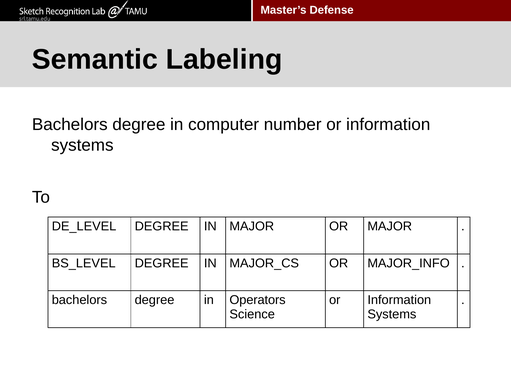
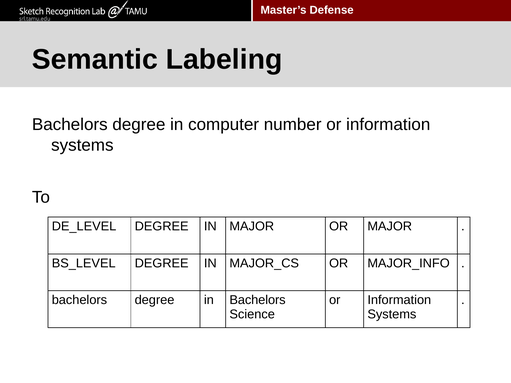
in Operators: Operators -> Bachelors (258, 300)
